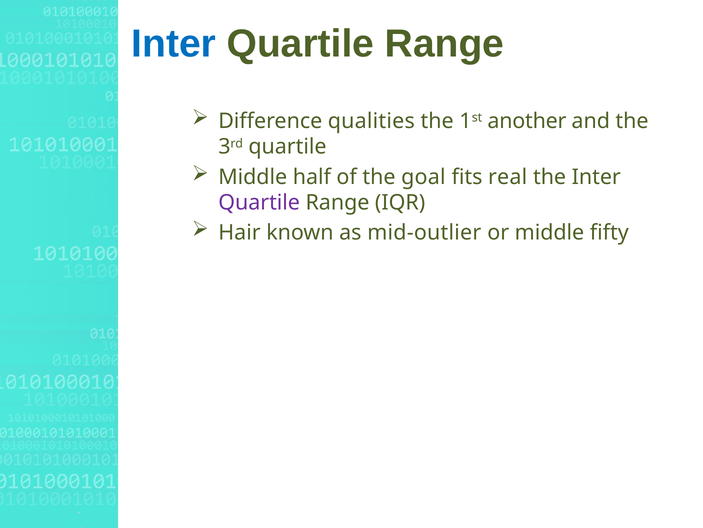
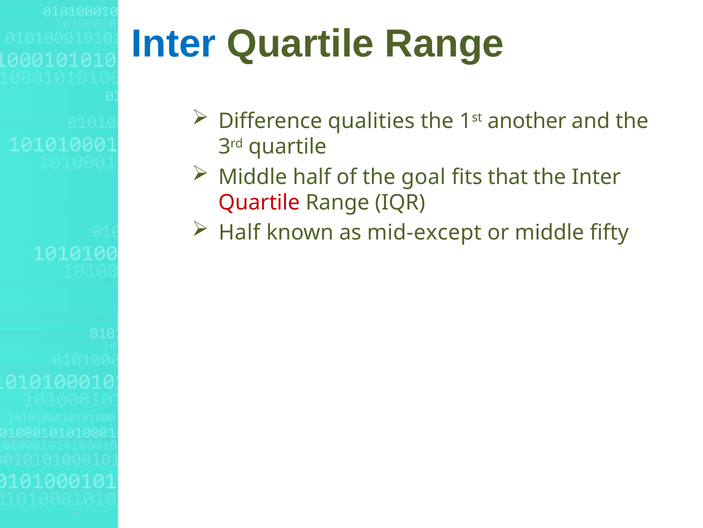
real: real -> that (508, 177)
Quartile colour: purple -> red (259, 203)
Hair: Hair -> Half (239, 233)
mid-outlier: mid-outlier -> mid-except (424, 233)
